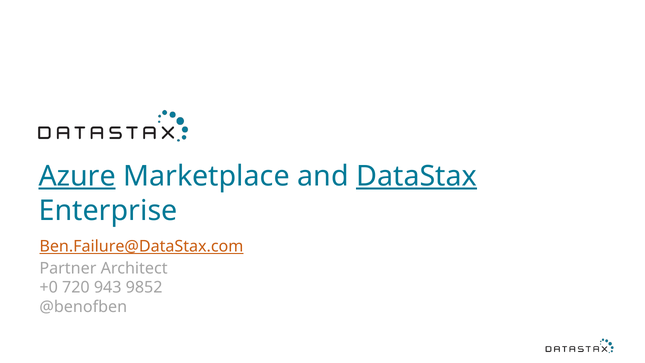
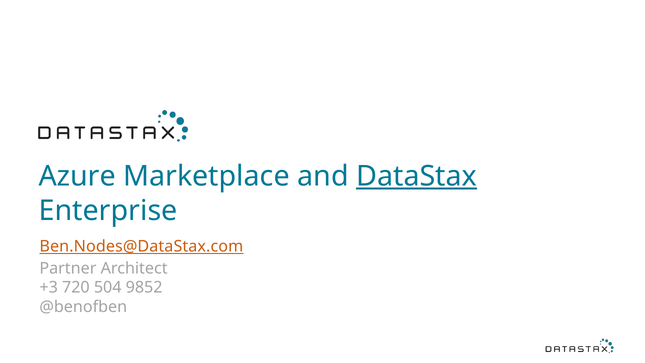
Azure underline: present -> none (77, 176)
Ben.Failure@DataStax.com: Ben.Failure@DataStax.com -> Ben.Nodes@DataStax.com (141, 246)
+0: +0 -> +3 (49, 288)
943: 943 -> 504 (108, 288)
